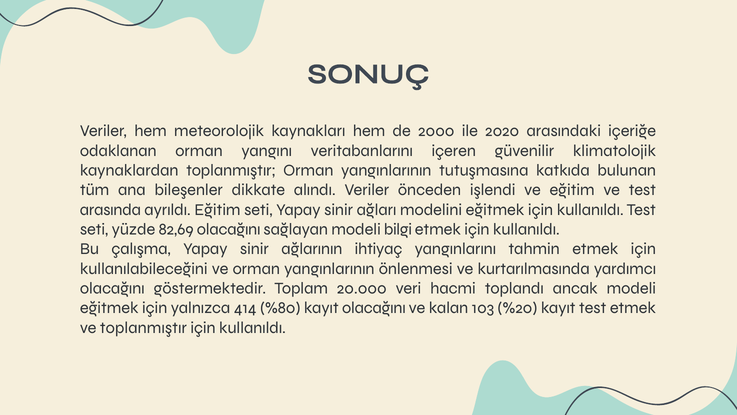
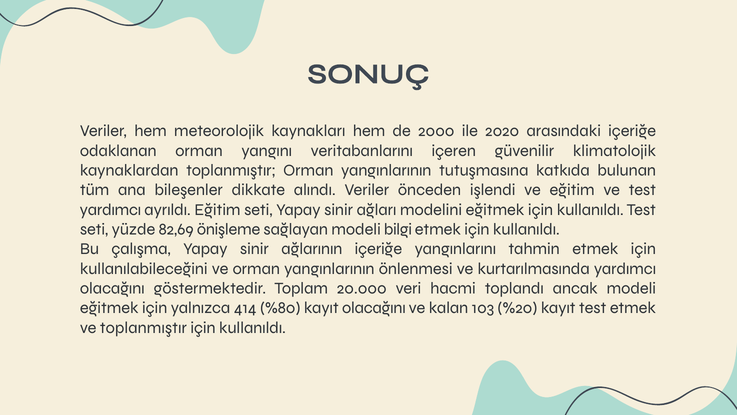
arasında: arasında -> yardımcı (110, 209)
82,69 olacağını: olacağını -> önişleme (229, 229)
ağlarının ihtiyaç: ihtiyaç -> içeriğe (379, 249)
